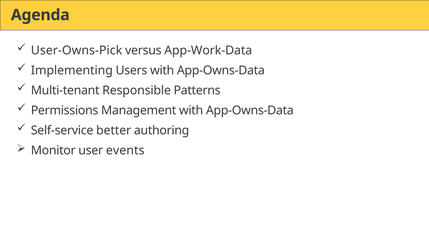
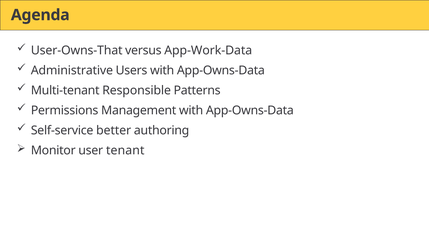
User-Owns-Pick: User-Owns-Pick -> User-Owns-That (77, 51)
Implementing: Implementing -> Administrative (72, 71)
events: events -> tenant (125, 150)
